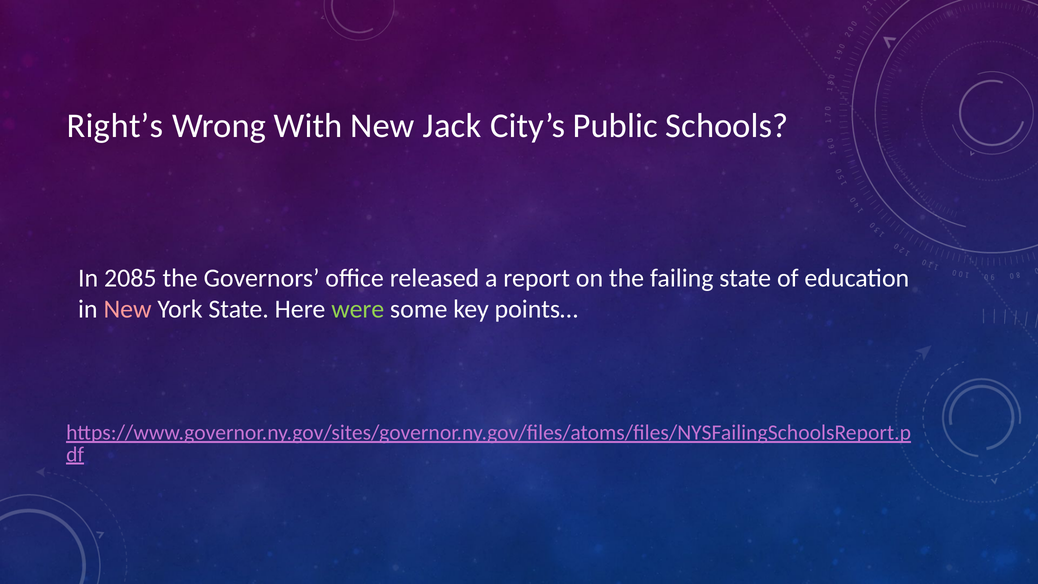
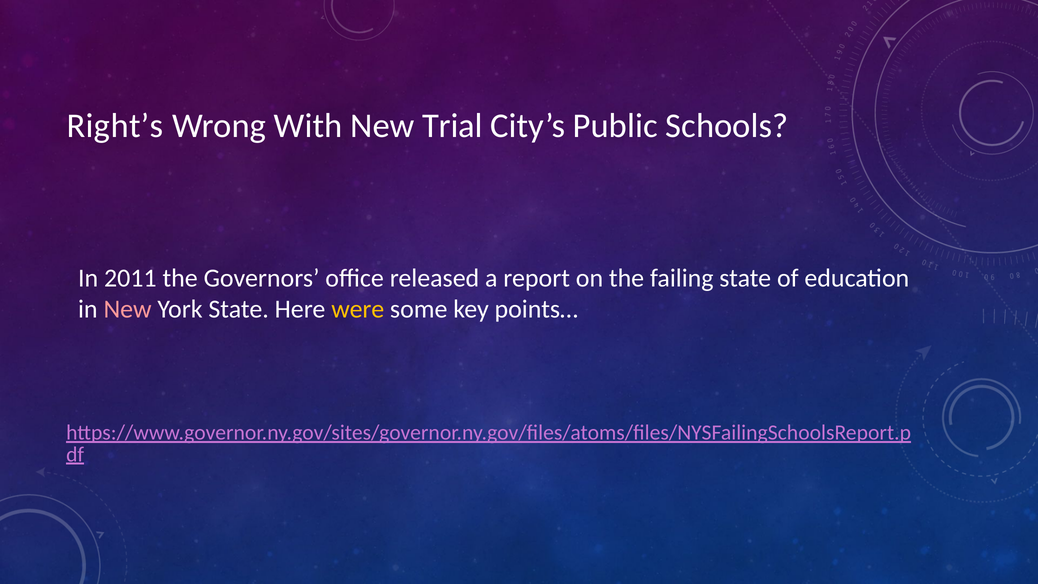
Jack: Jack -> Trial (452, 126)
2085: 2085 -> 2011 (130, 278)
were colour: light green -> yellow (358, 309)
